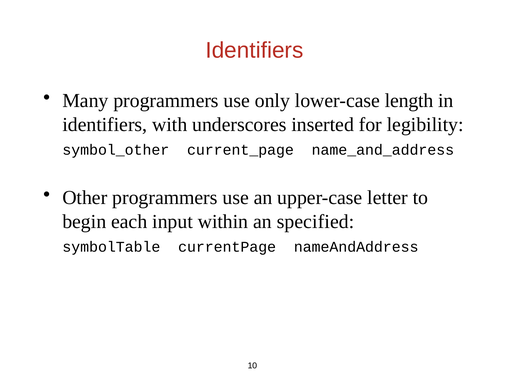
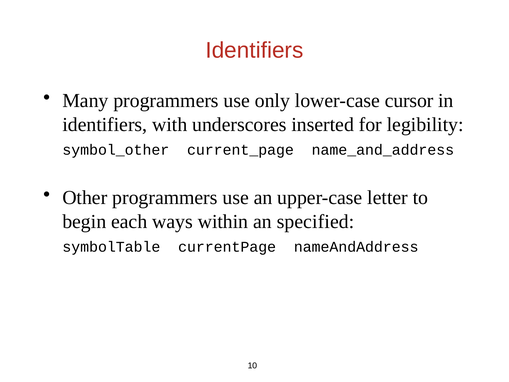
length: length -> cursor (409, 101)
input: input -> ways (173, 221)
